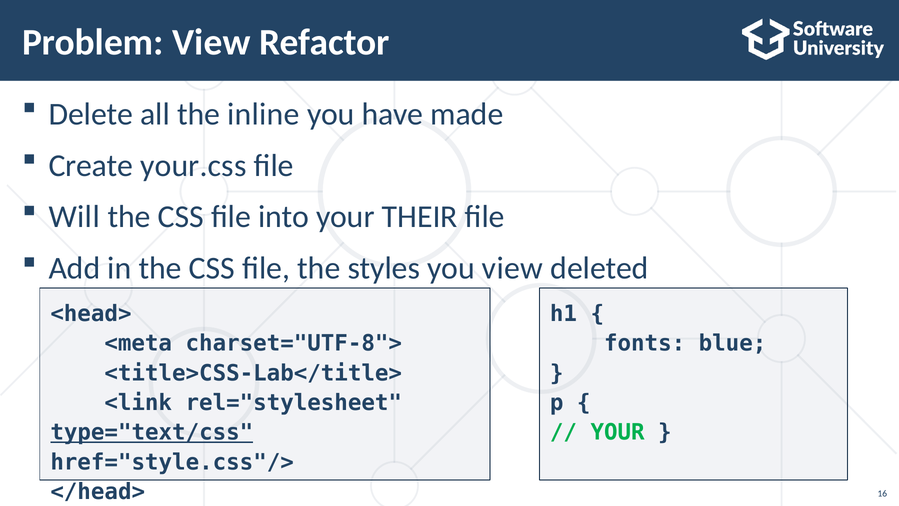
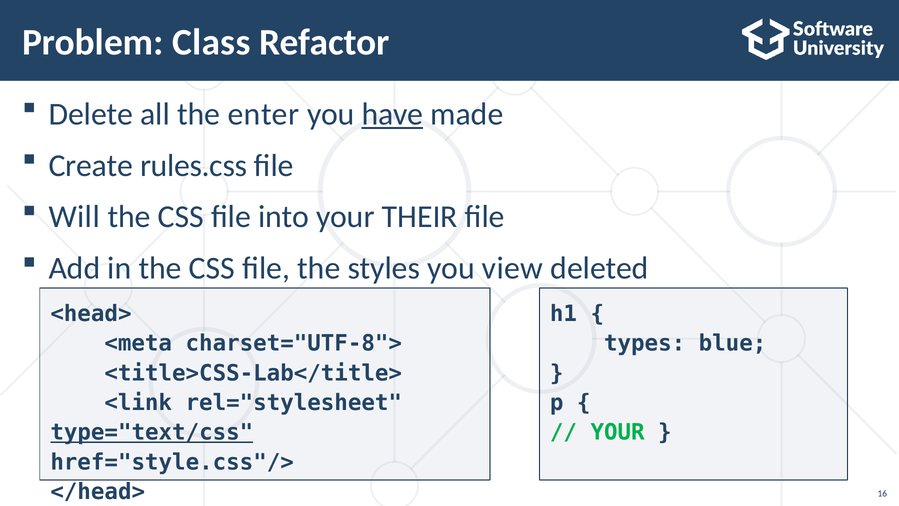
Problem View: View -> Class (211, 43)
inline: inline -> enter (264, 114)
have underline: none -> present (392, 114)
your.css: your.css -> rules.css (194, 165)
fonts: fonts -> types (645, 343)
